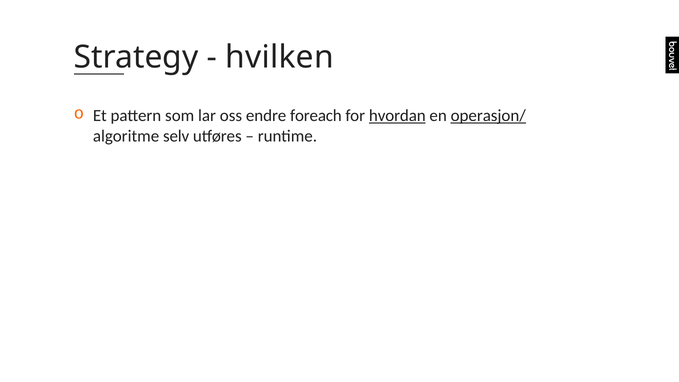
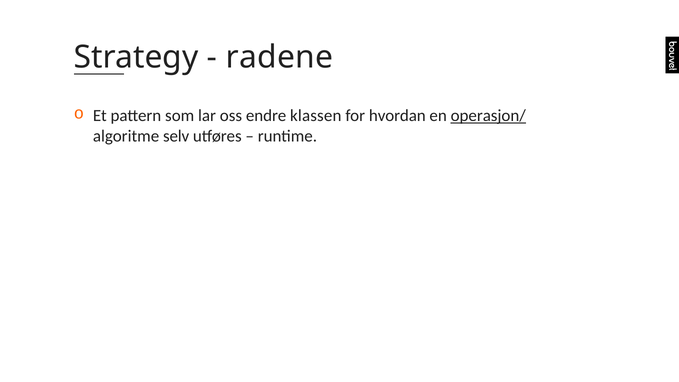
hvilken: hvilken -> radene (279, 57)
foreach: foreach -> klassen (316, 116)
hvordan underline: present -> none (397, 116)
